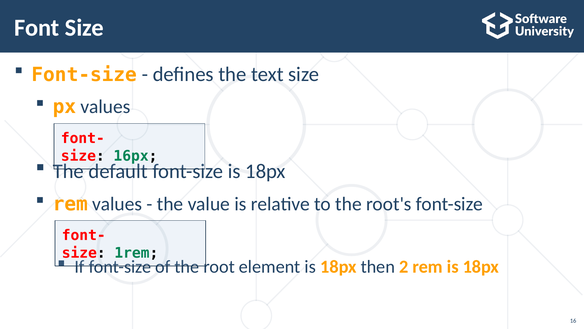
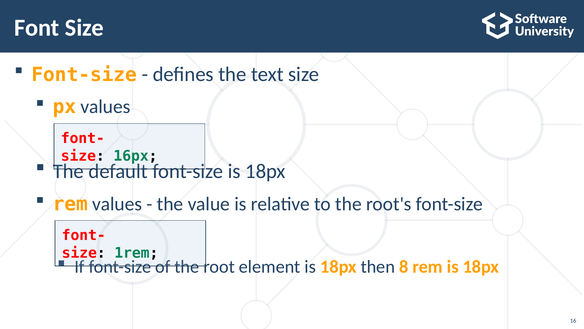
2: 2 -> 8 (404, 266)
